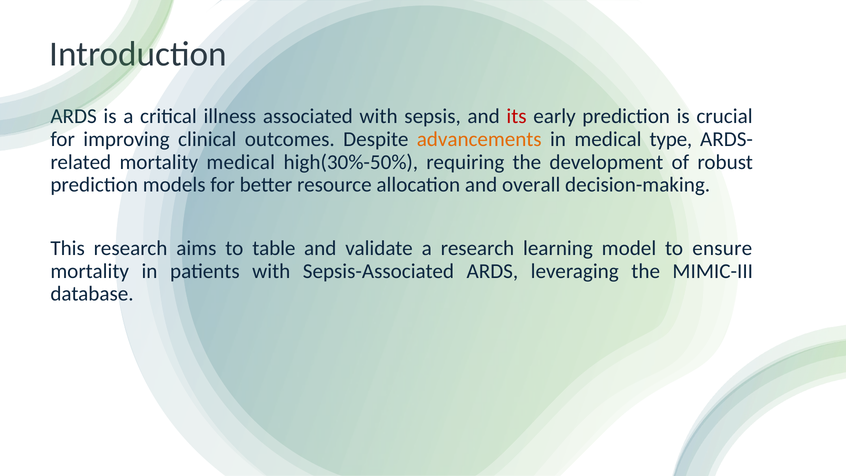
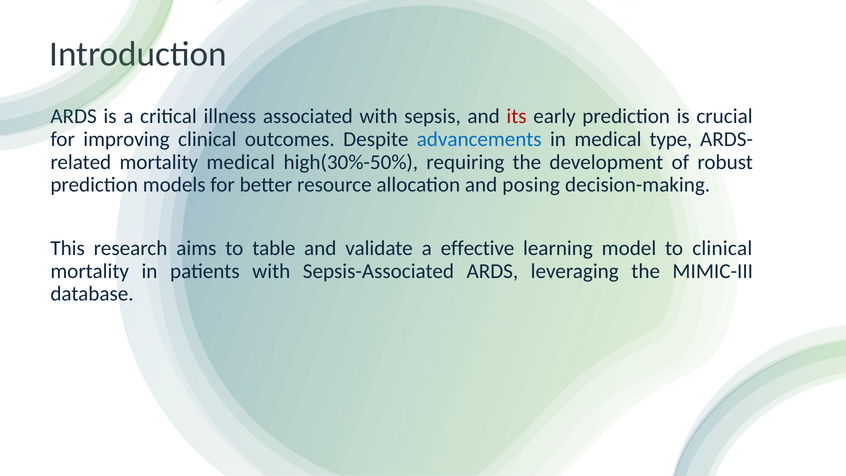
advancements colour: orange -> blue (479, 139)
overall: overall -> posing (531, 185)
a research: research -> effective (477, 248)
to ensure: ensure -> clinical (722, 248)
